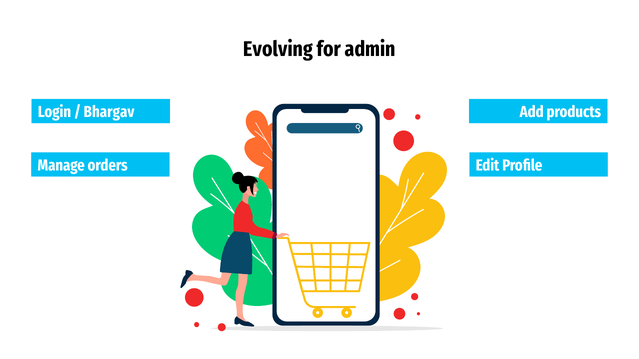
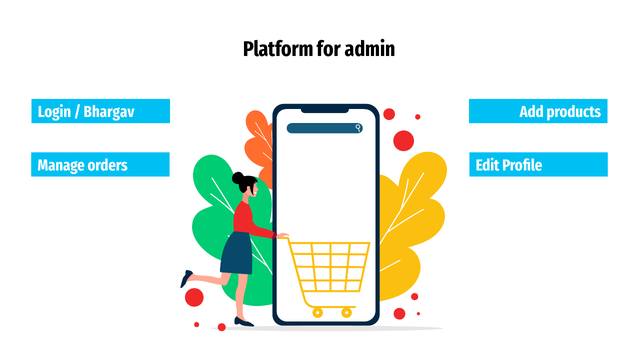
Evolving: Evolving -> Platform (278, 49)
